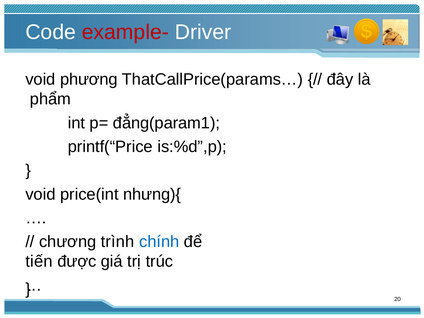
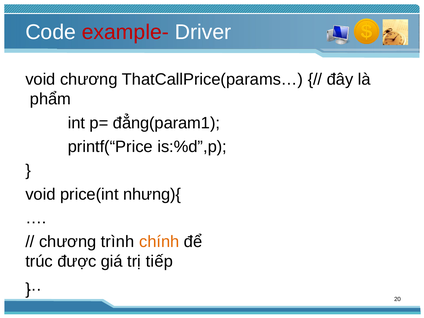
void phương: phương -> chương (89, 79)
chính colour: blue -> orange (159, 242)
tiến: tiến -> trúc (39, 262)
trúc: trúc -> tiếp (159, 262)
